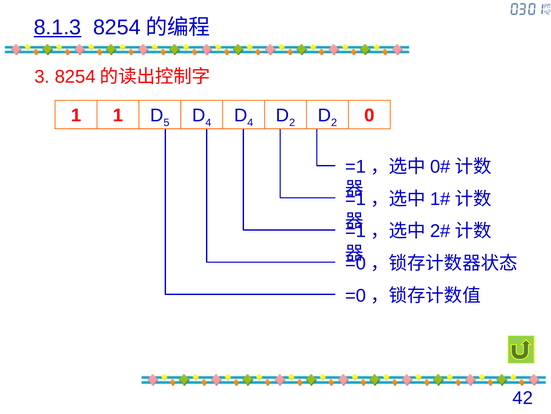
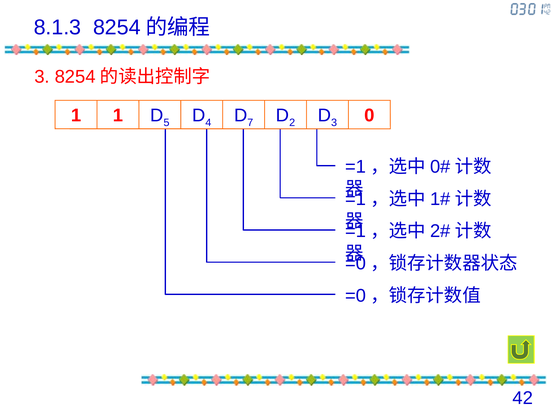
8.1.3 underline: present -> none (57, 27)
4: 4 -> 7 (250, 122)
2: 2 -> 3 (334, 122)
